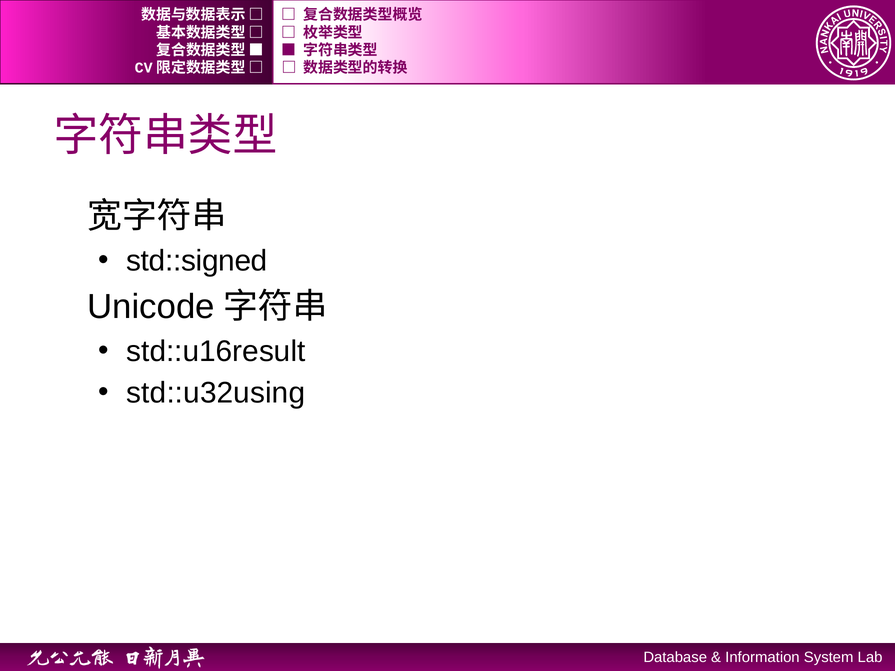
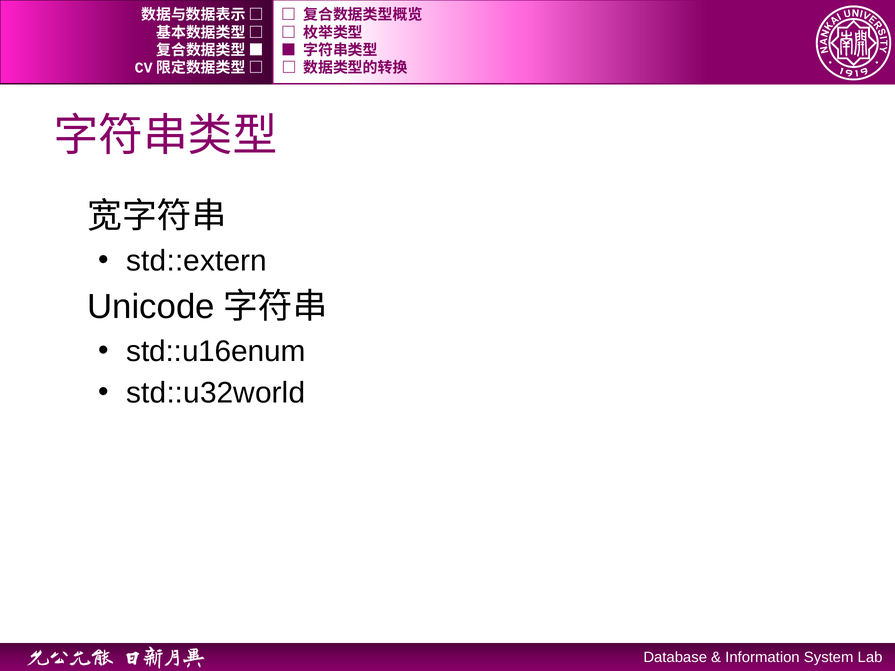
std::signed: std::signed -> std::extern (197, 261)
std::u16result: std::u16result -> std::u16enum (216, 352)
std::u32using: std::u32using -> std::u32world (216, 393)
